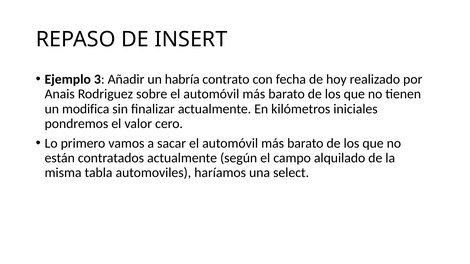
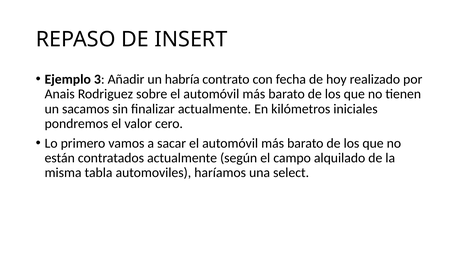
modifica: modifica -> sacamos (86, 109)
